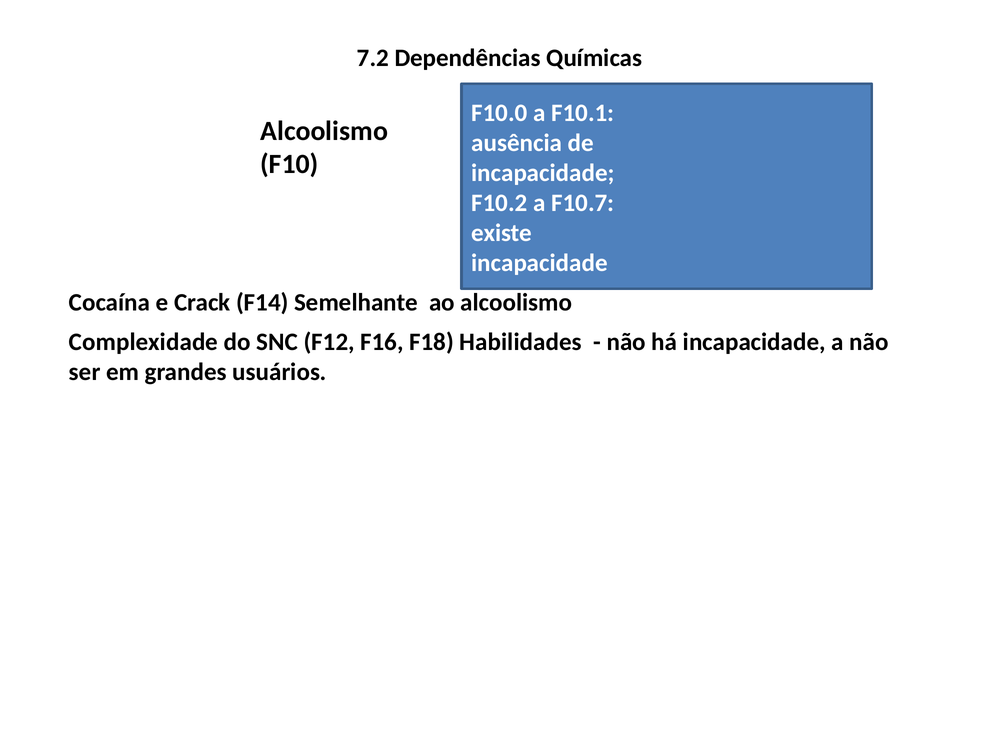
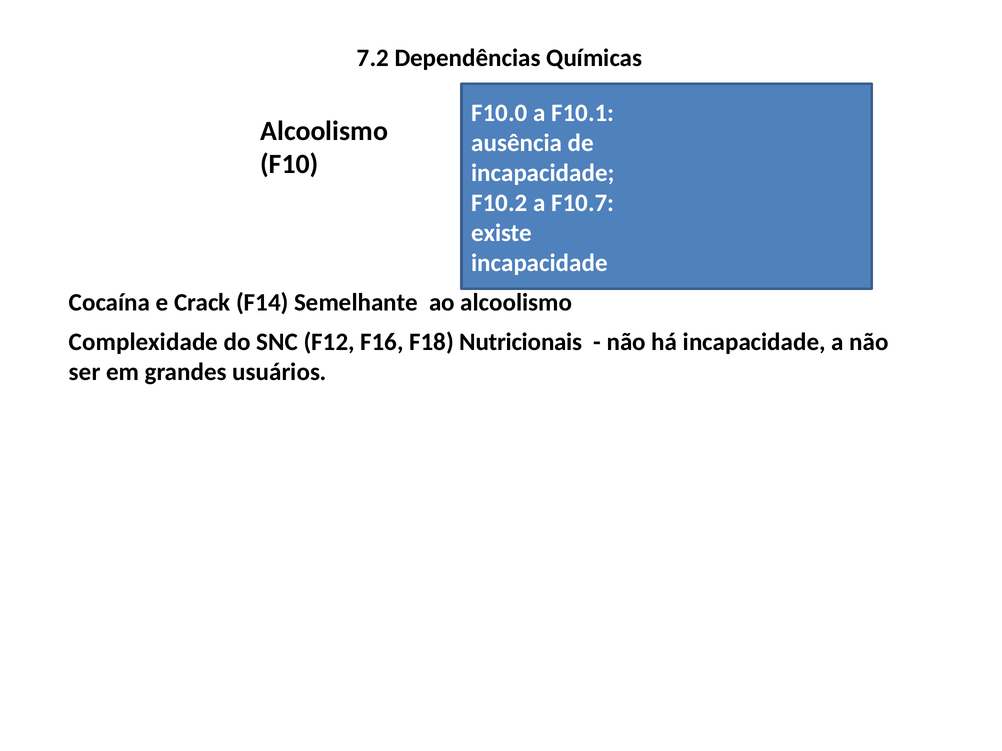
Habilidades: Habilidades -> Nutricionais (521, 342)
